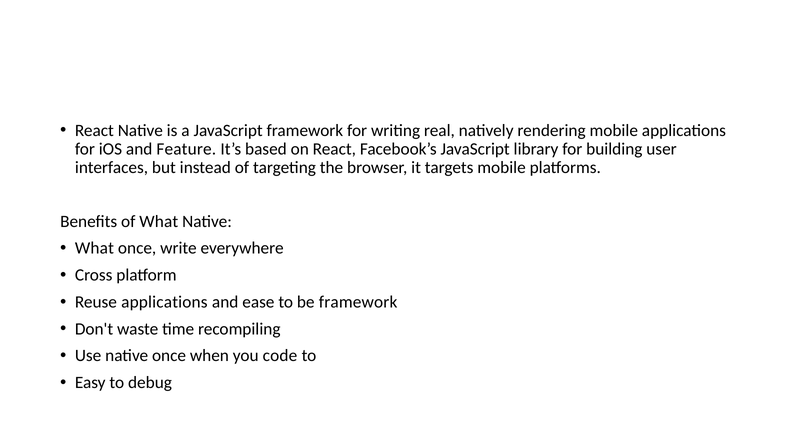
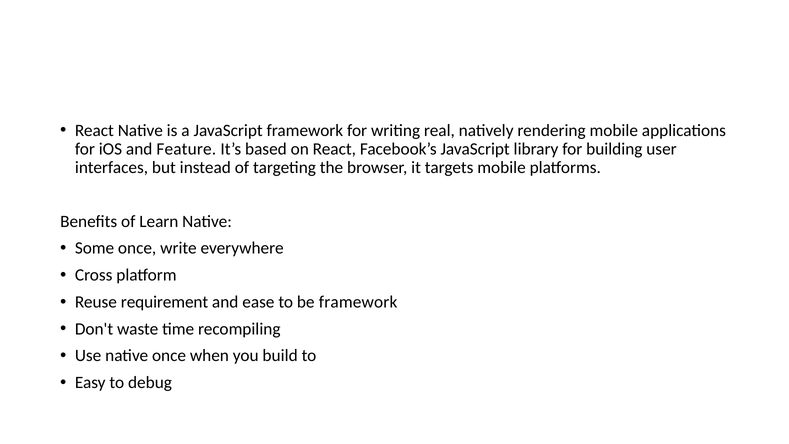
of What: What -> Learn (159, 221)
What: What -> Some (95, 248)
Reuse applications: applications -> requirement (165, 302)
code: code -> build (280, 356)
